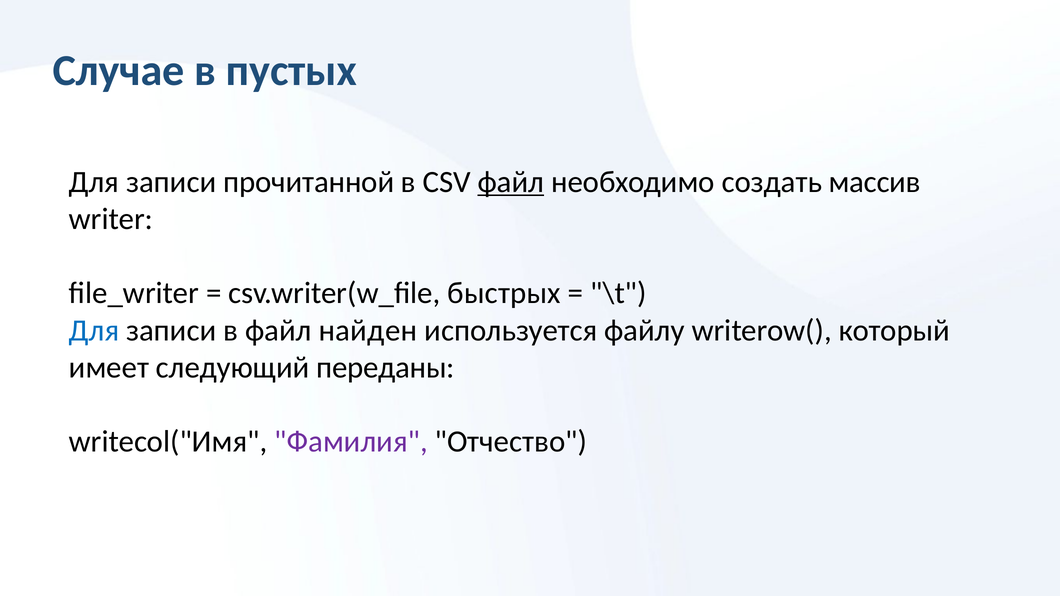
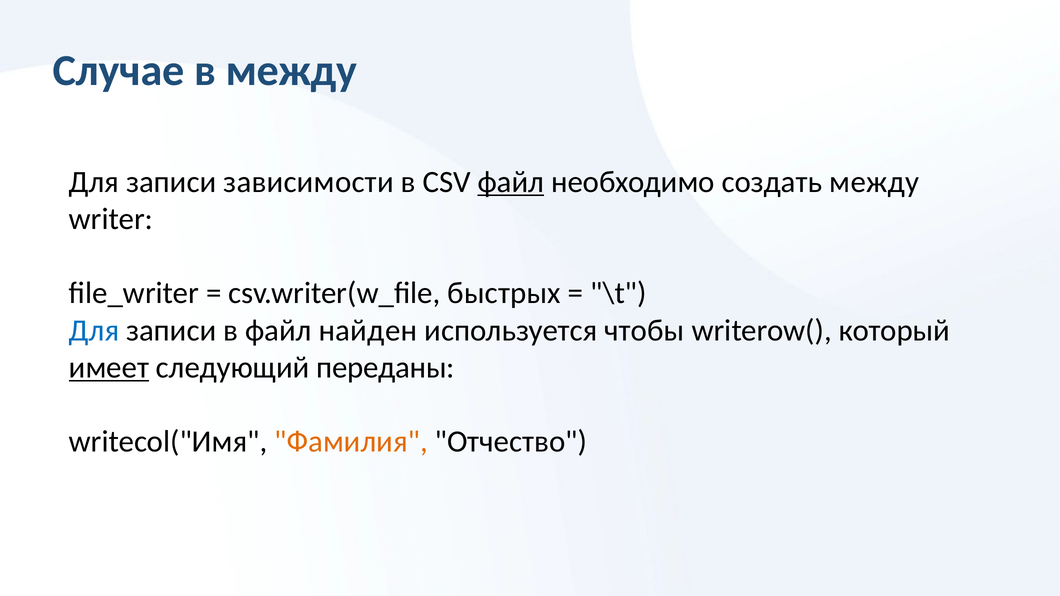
в пустых: пустых -> между (291, 71)
прочитанной: прочитанной -> зависимости (309, 182)
создать массив: массив -> между (874, 182)
файлу: файлу -> чтобы (644, 330)
имеет underline: none -> present (109, 368)
Фамилия colour: purple -> orange (351, 442)
